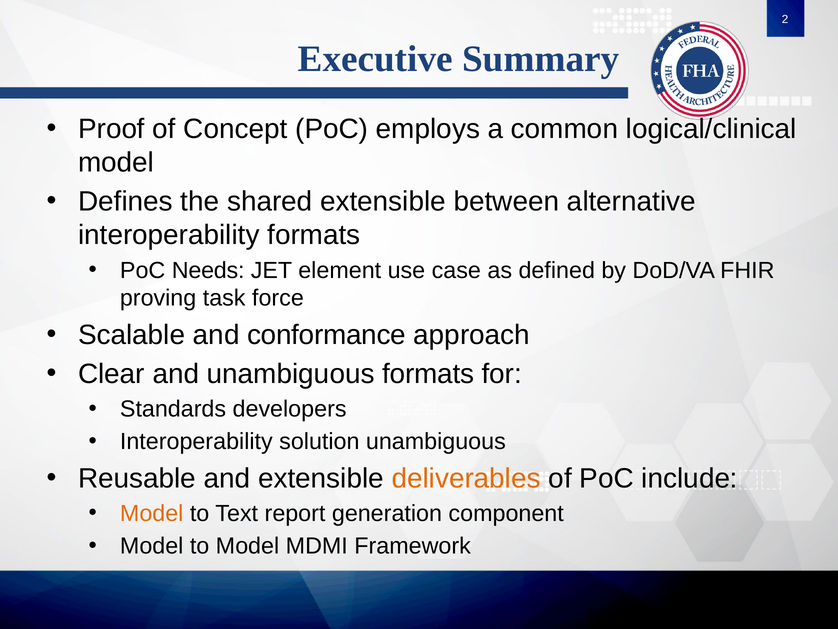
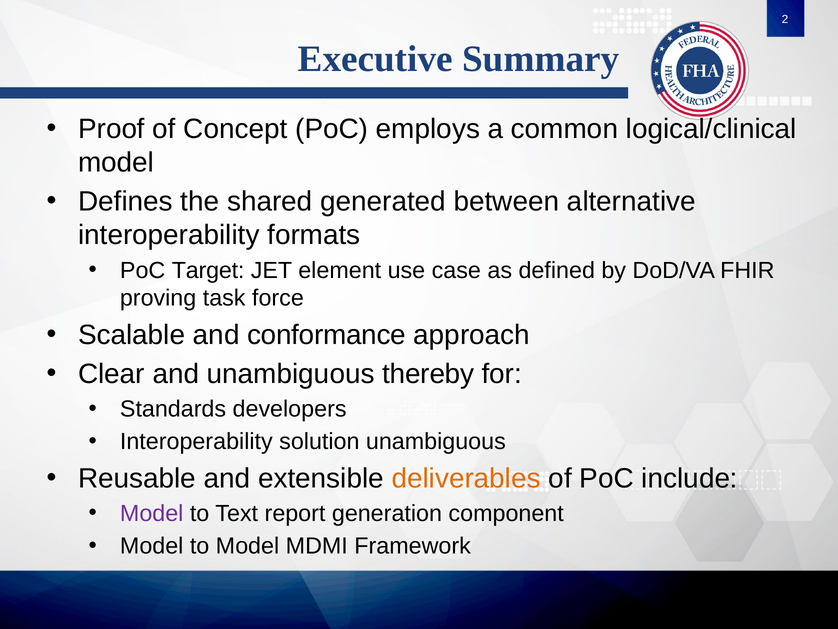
shared extensible: extensible -> generated (383, 202)
Needs: Needs -> Target (208, 270)
unambiguous formats: formats -> thereby (428, 374)
Model colour: orange -> purple (152, 513)
